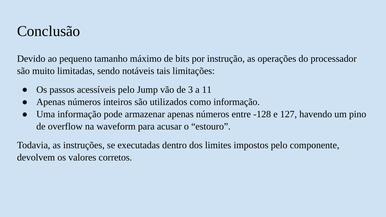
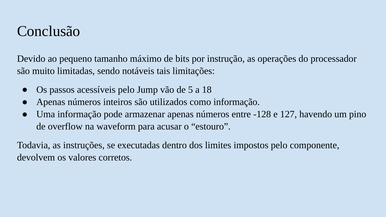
3: 3 -> 5 (190, 90)
11: 11 -> 18 (207, 90)
